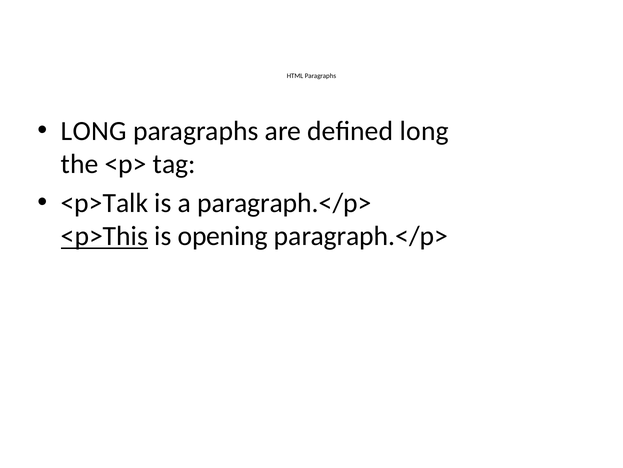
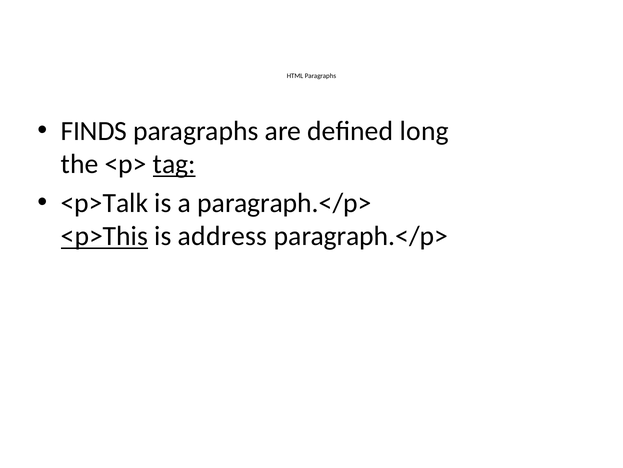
LONG: LONG -> FINDS (94, 131)
tag underline: none -> present (174, 164)
opening: opening -> address (222, 236)
